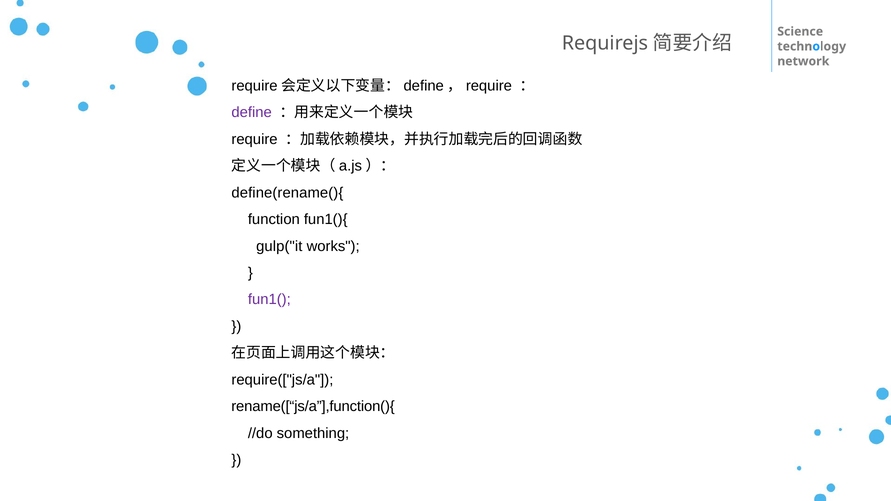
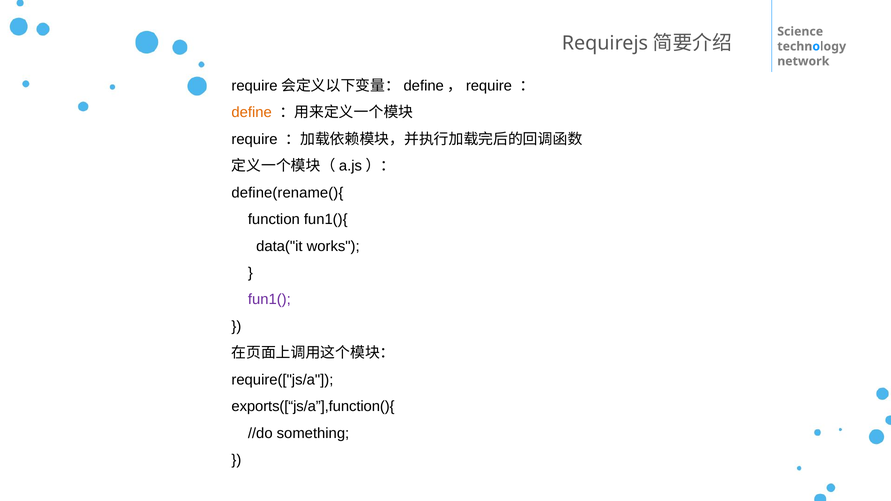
define colour: purple -> orange (252, 113)
gulp("it: gulp("it -> data("it (279, 246)
rename([“js/a”],function(){: rename([“js/a”],function(){ -> exports([“js/a”],function(){ (313, 407)
